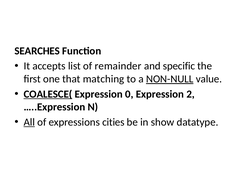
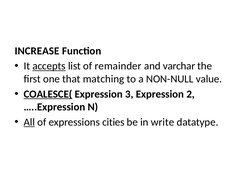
SEARCHES: SEARCHES -> INCREASE (37, 51)
accepts underline: none -> present (49, 66)
specific: specific -> varchar (179, 66)
NON-NULL underline: present -> none (170, 79)
0: 0 -> 3 (129, 94)
show: show -> write (163, 122)
